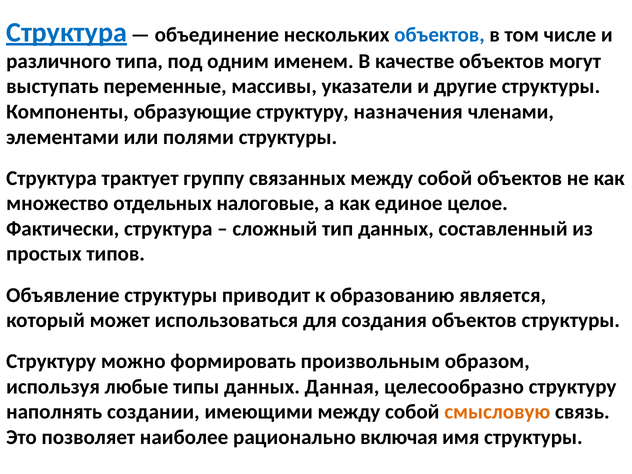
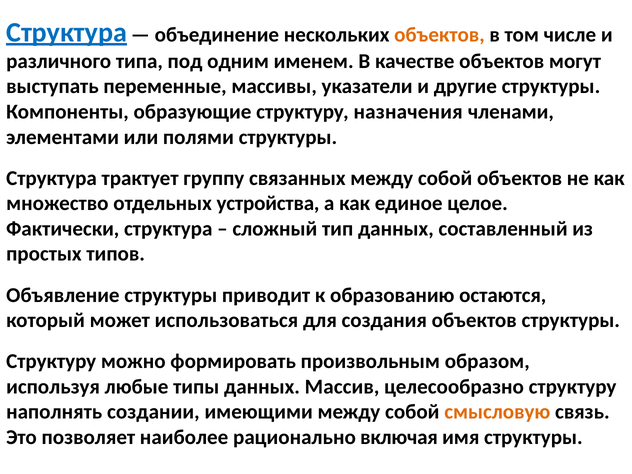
объектов colour: blue -> orange (439, 35)
налоговые: налоговые -> устройства (268, 203)
является: является -> остаются (503, 295)
Данная: Данная -> Массив (342, 387)
